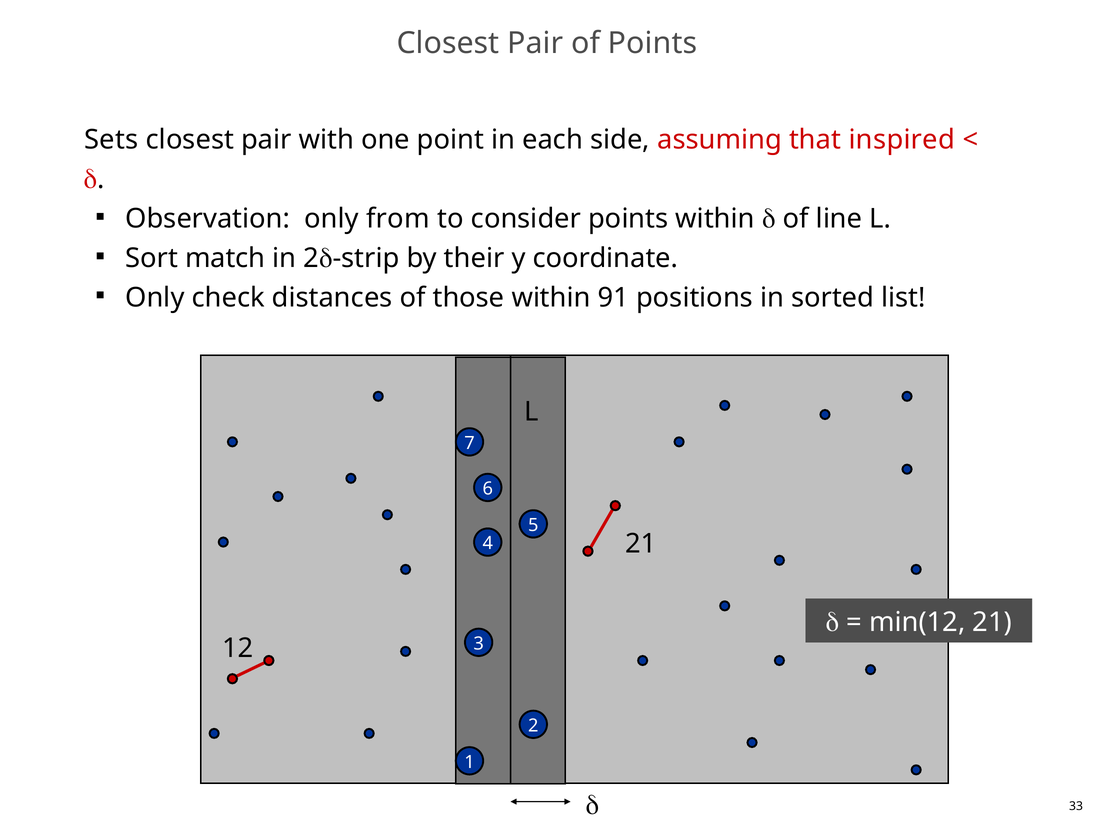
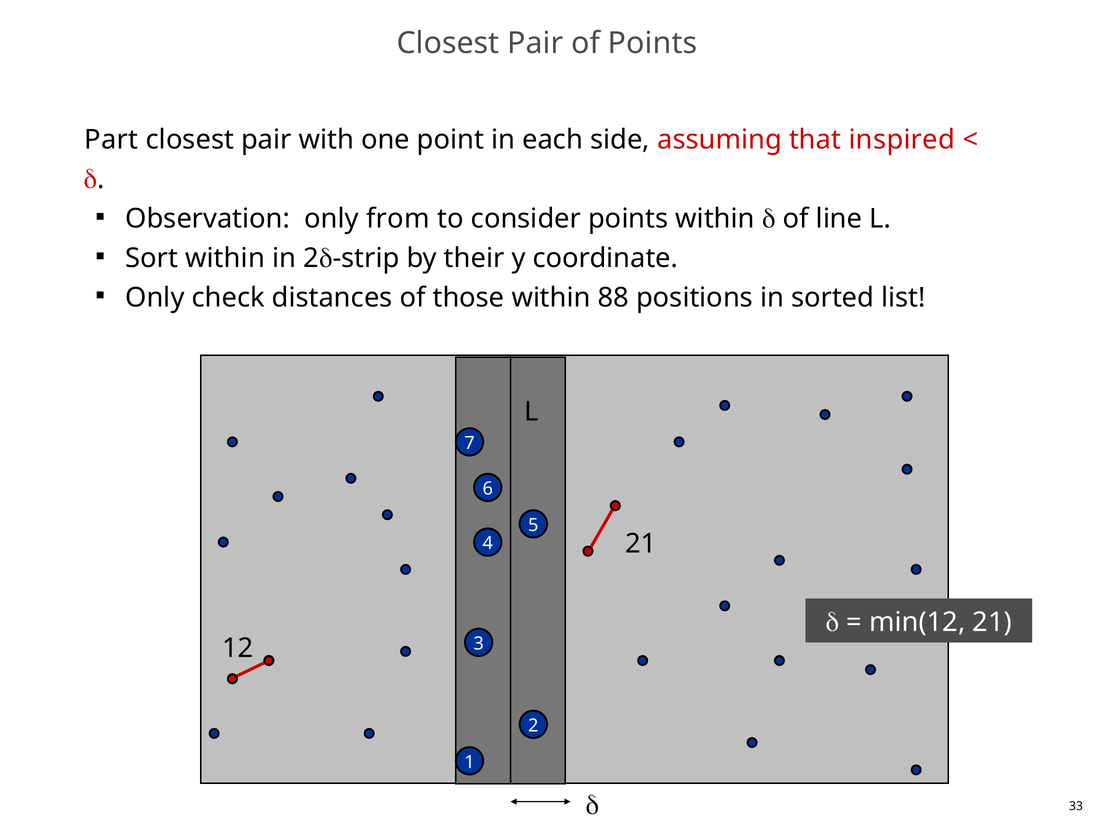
Sets: Sets -> Part (111, 140)
Sort match: match -> within (225, 258)
91: 91 -> 88 (613, 298)
